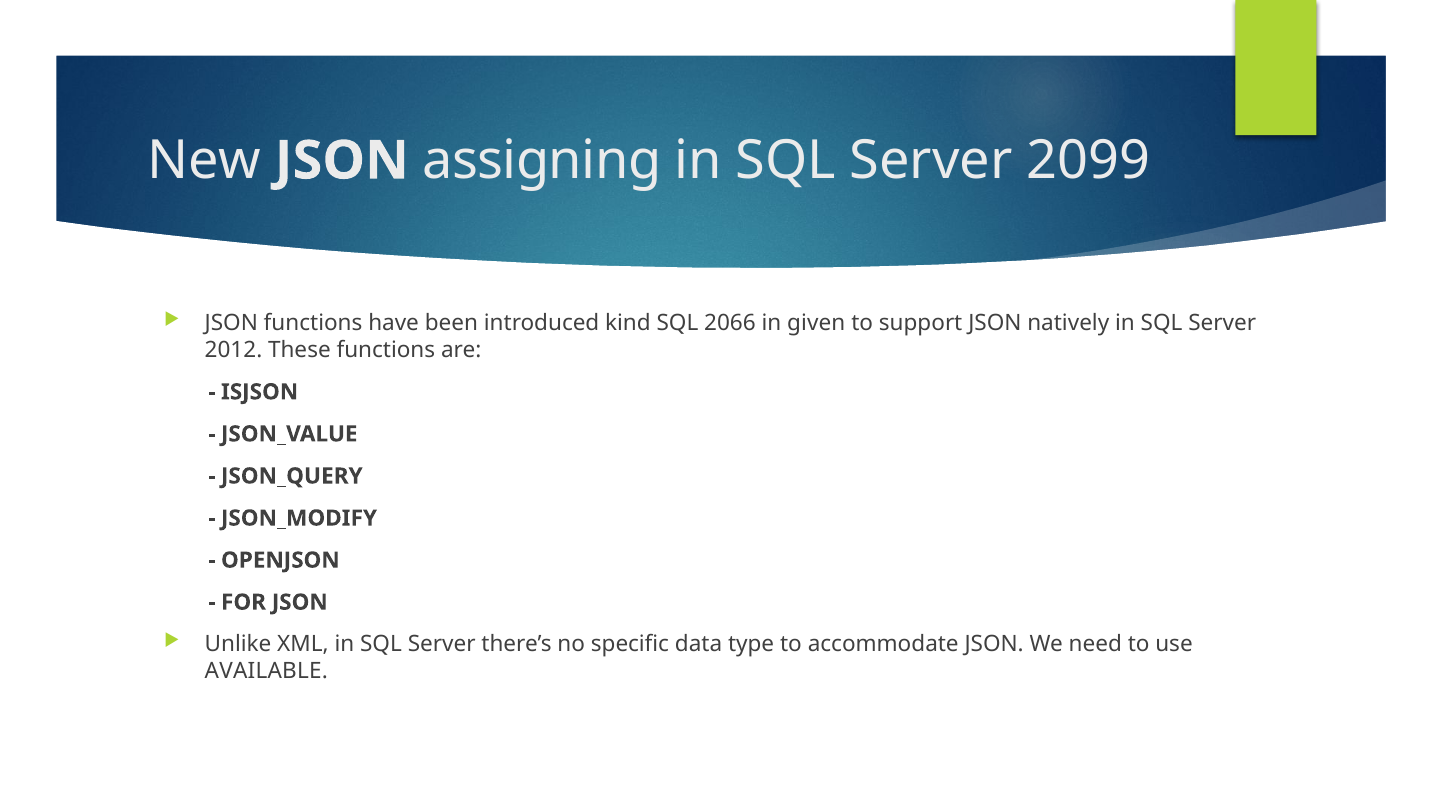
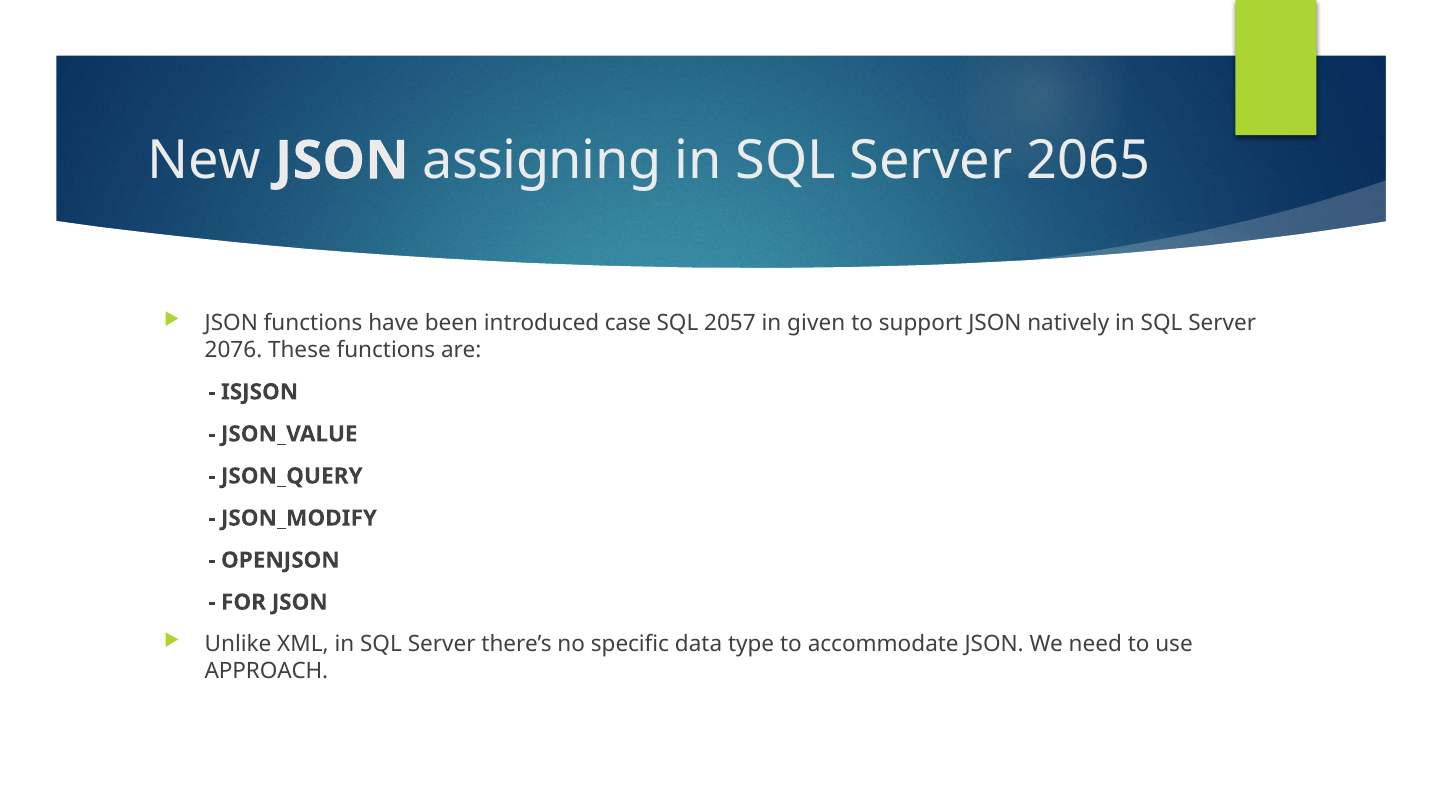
2099: 2099 -> 2065 (1089, 161)
kind: kind -> case (628, 323)
2066: 2066 -> 2057 (730, 323)
2012: 2012 -> 2076 (234, 350)
AVAILABLE: AVAILABLE -> APPROACH (266, 672)
